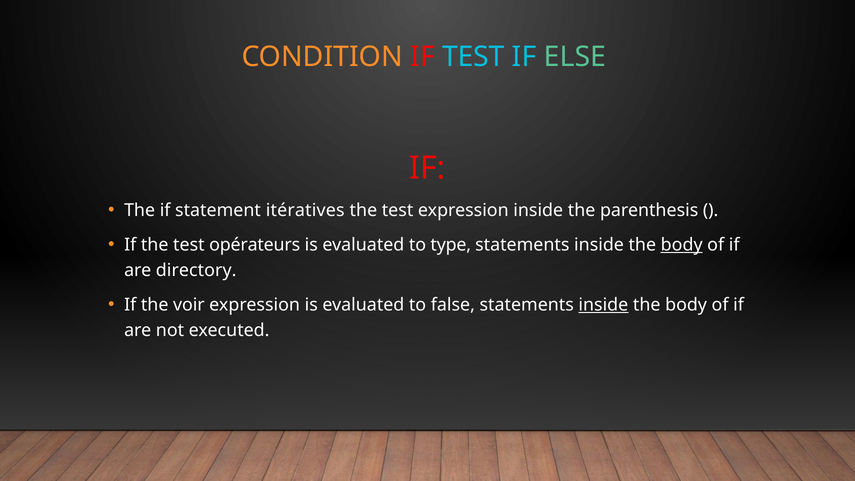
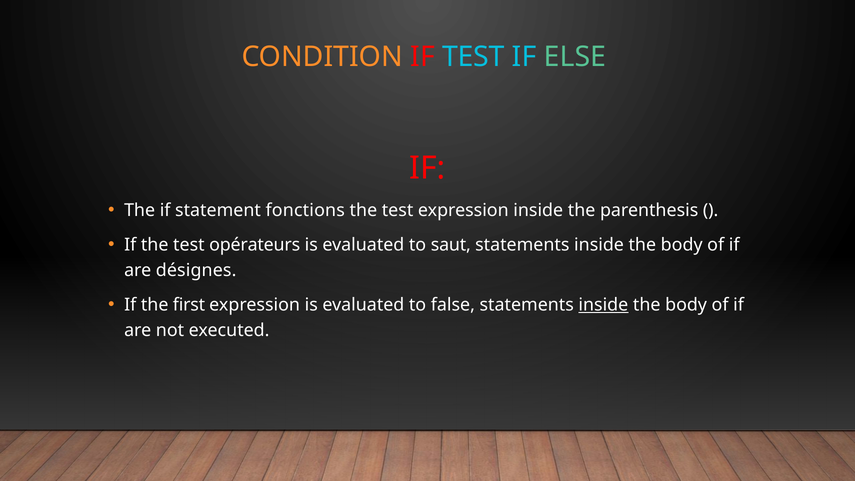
itératives: itératives -> fonctions (305, 210)
type: type -> saut (451, 245)
body underline: present -> none (682, 245)
directory: directory -> désignes (196, 270)
voir: voir -> first (189, 305)
